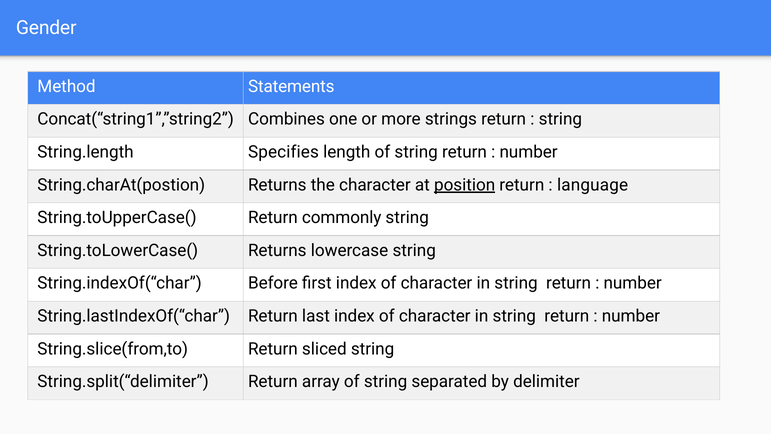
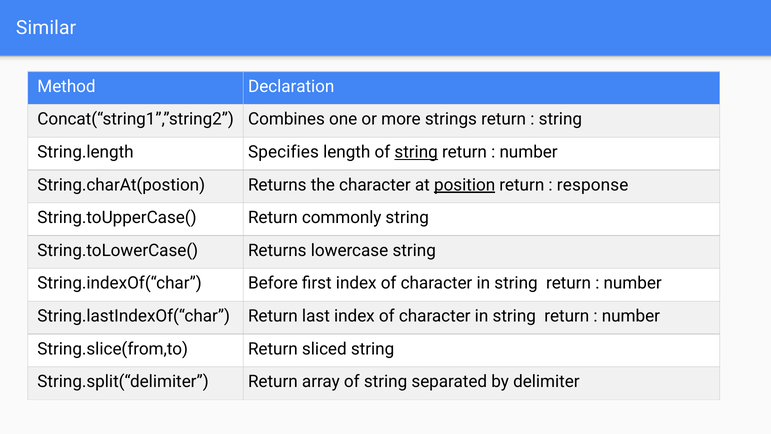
Gender: Gender -> Similar (46, 28)
Statements: Statements -> Declaration (291, 86)
string underline: none -> present (416, 152)
language: language -> response (593, 185)
